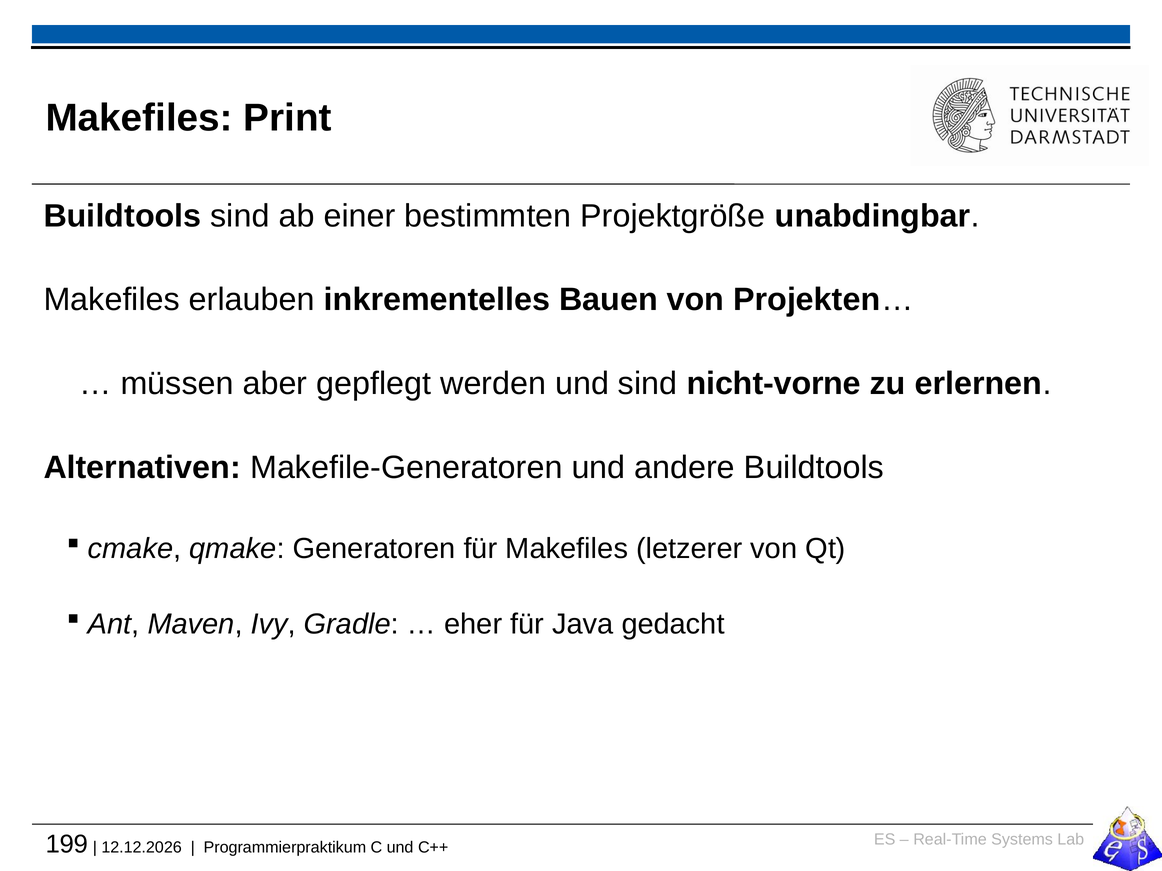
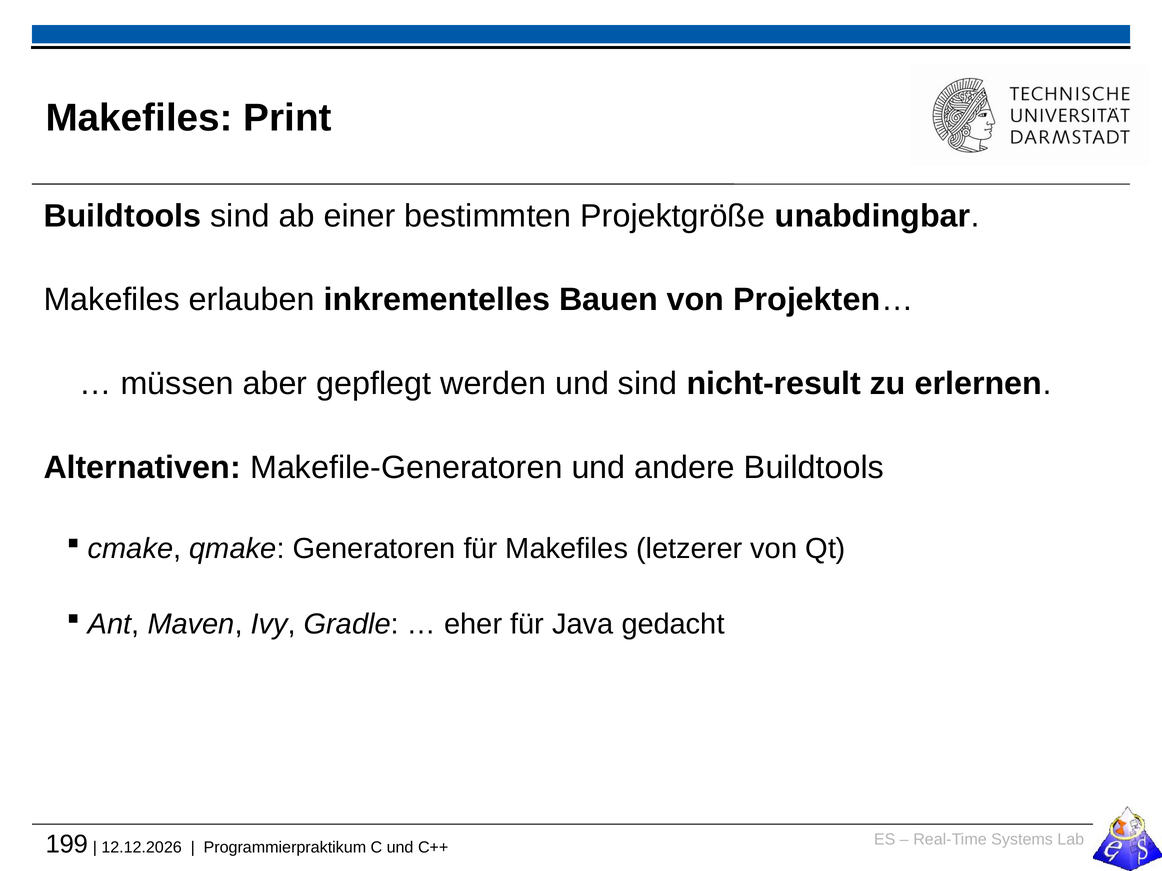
nicht-vorne: nicht-vorne -> nicht-result (774, 384)
